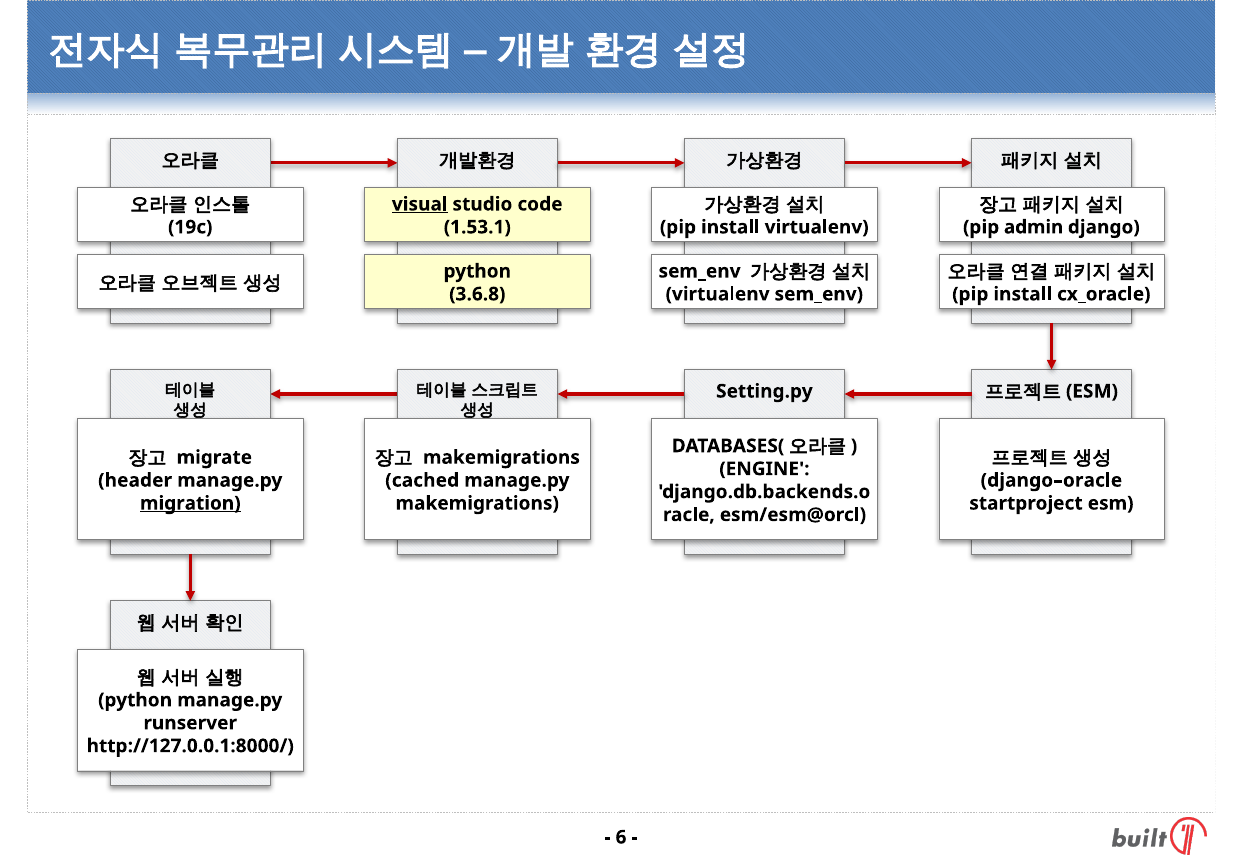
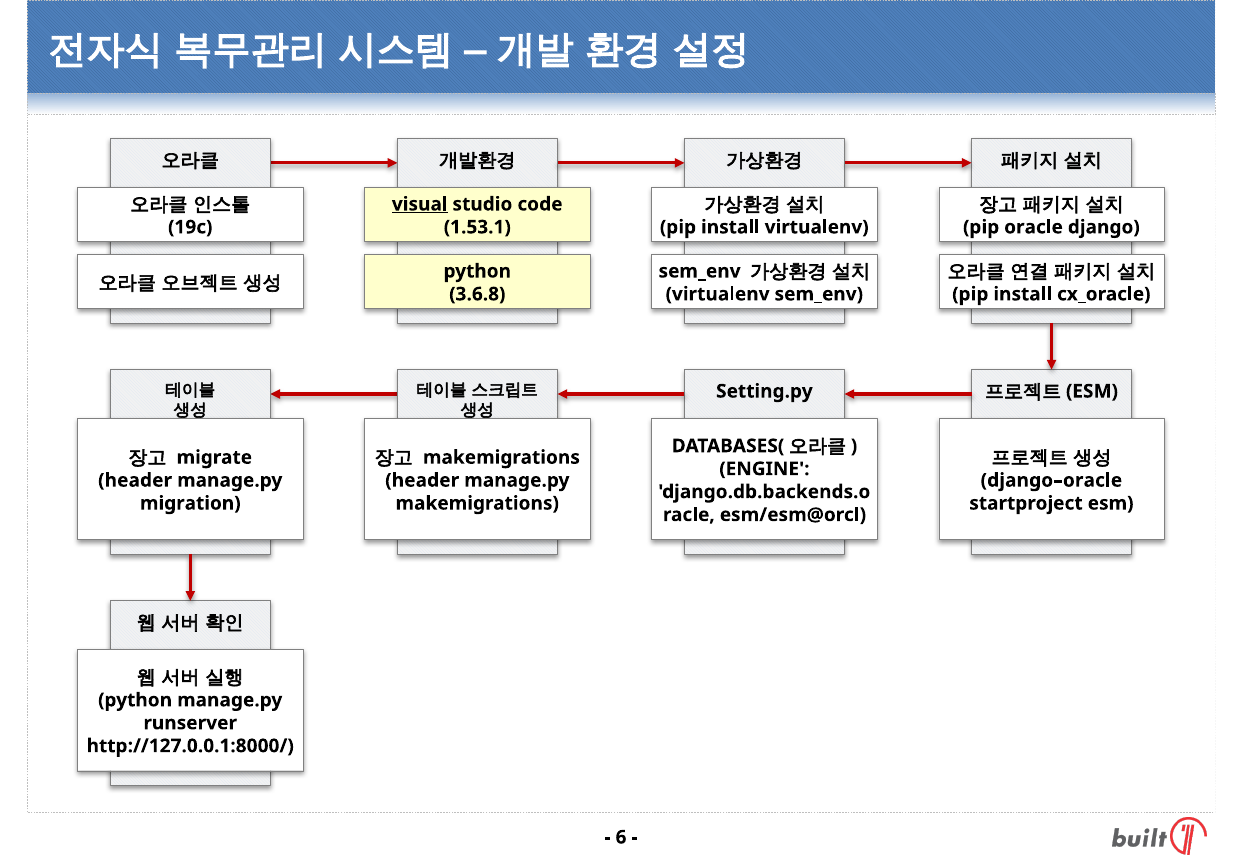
admin: admin -> oracle (1034, 227)
cached: cached -> header (422, 480)
migration underline: present -> none (190, 503)
